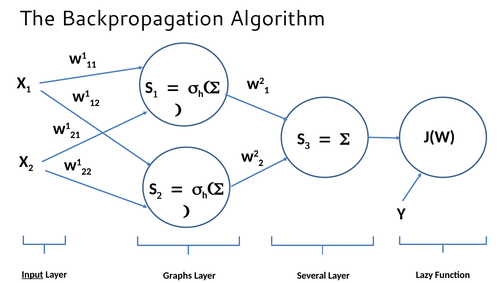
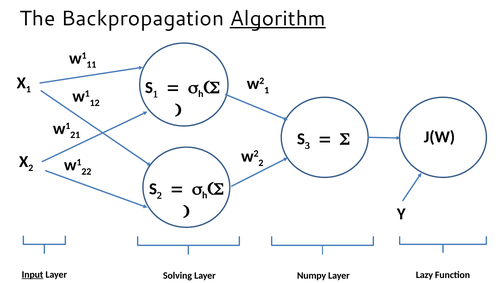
Algorithm underline: none -> present (278, 19)
Graphs: Graphs -> Solving (178, 276)
Several: Several -> Numpy (312, 276)
